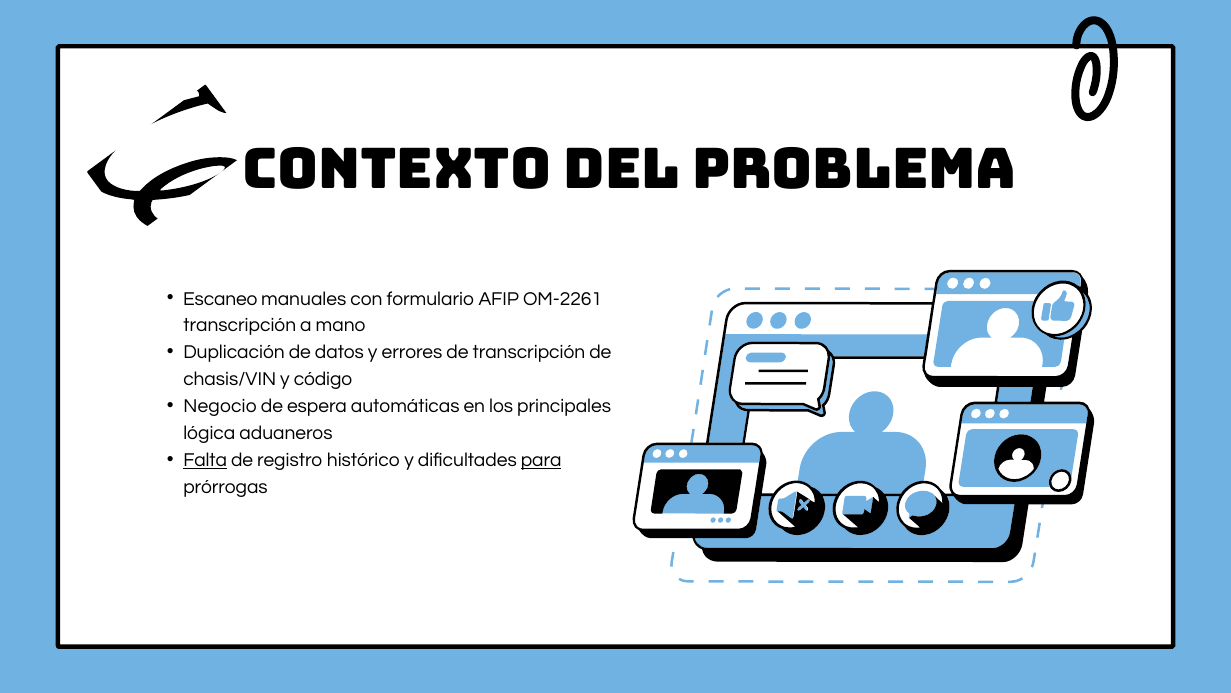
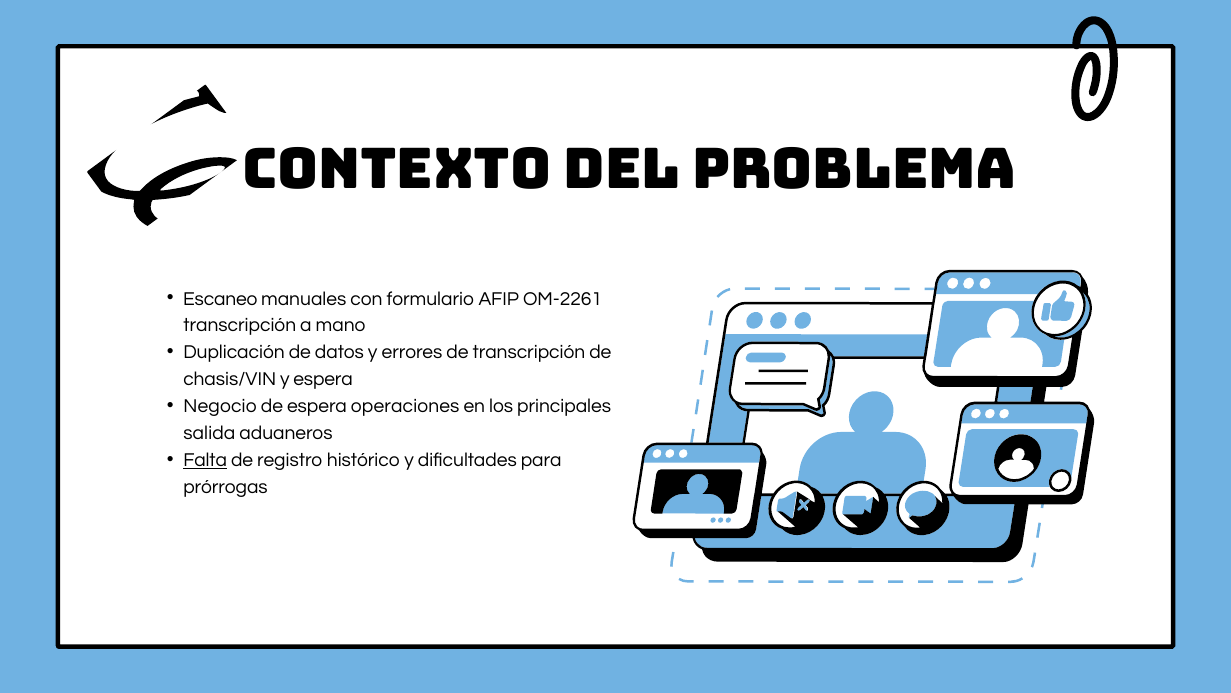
y código: código -> espera (323, 379)
automáticas: automáticas -> operaciones (405, 406)
lógica: lógica -> salida (209, 433)
para underline: present -> none (541, 460)
